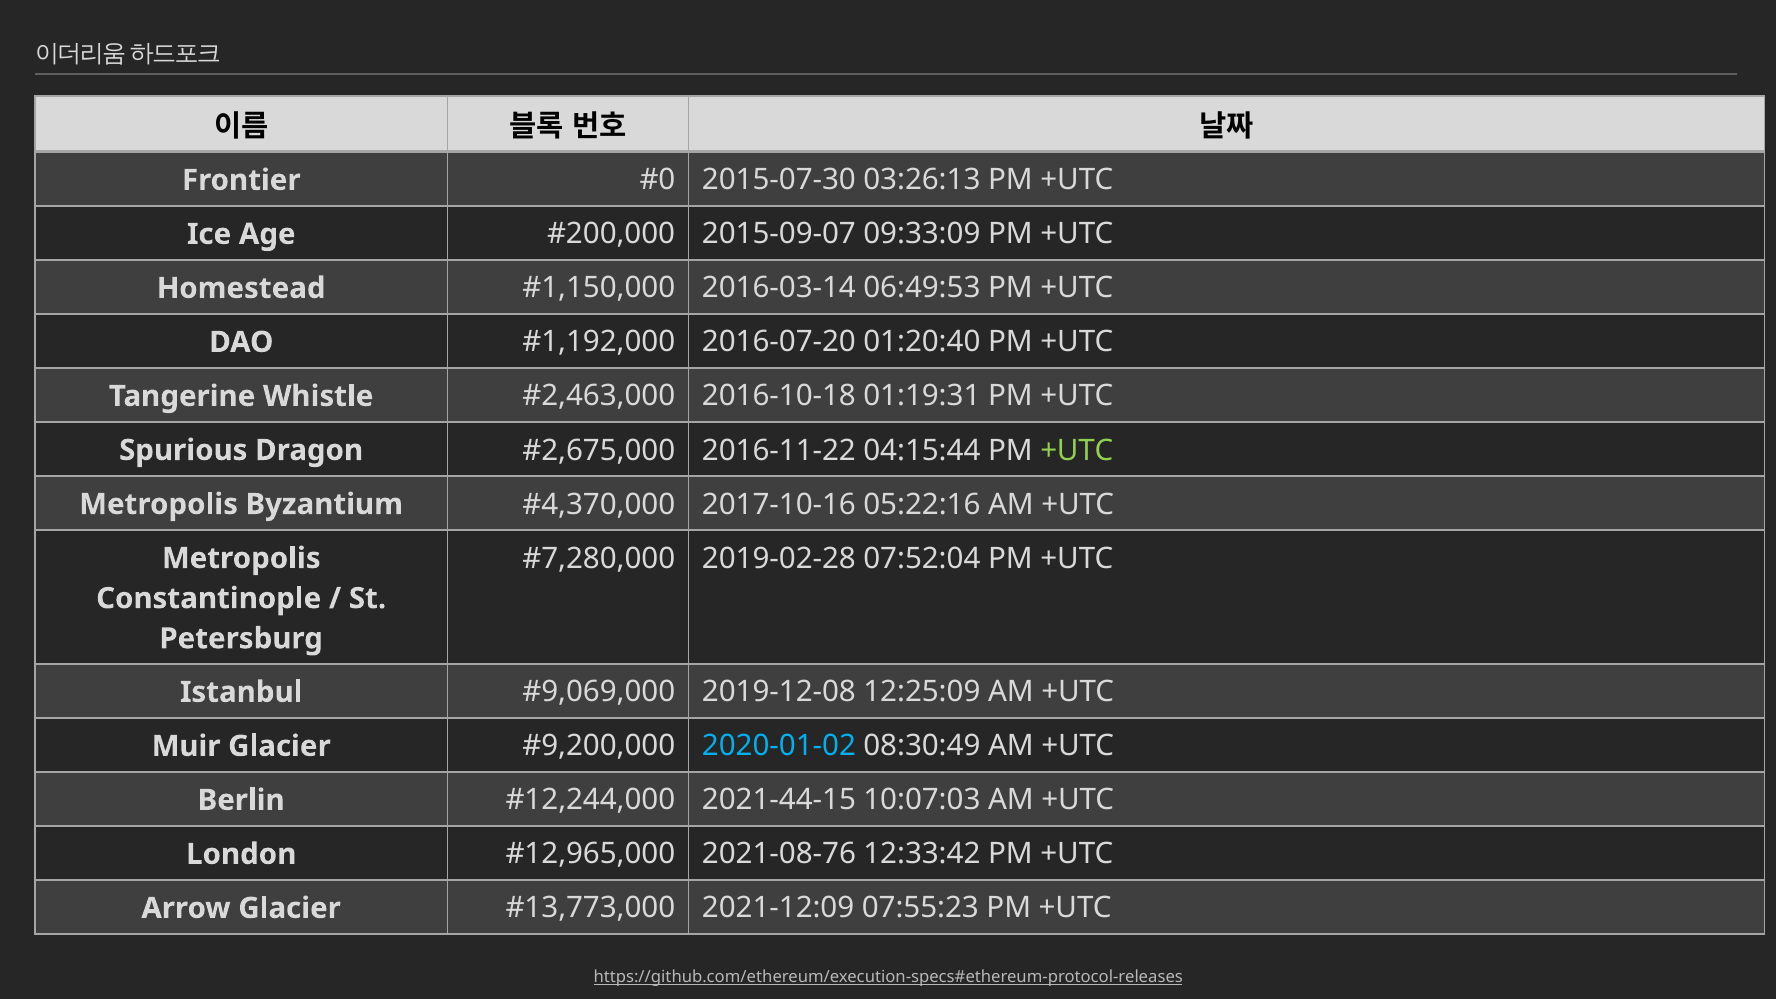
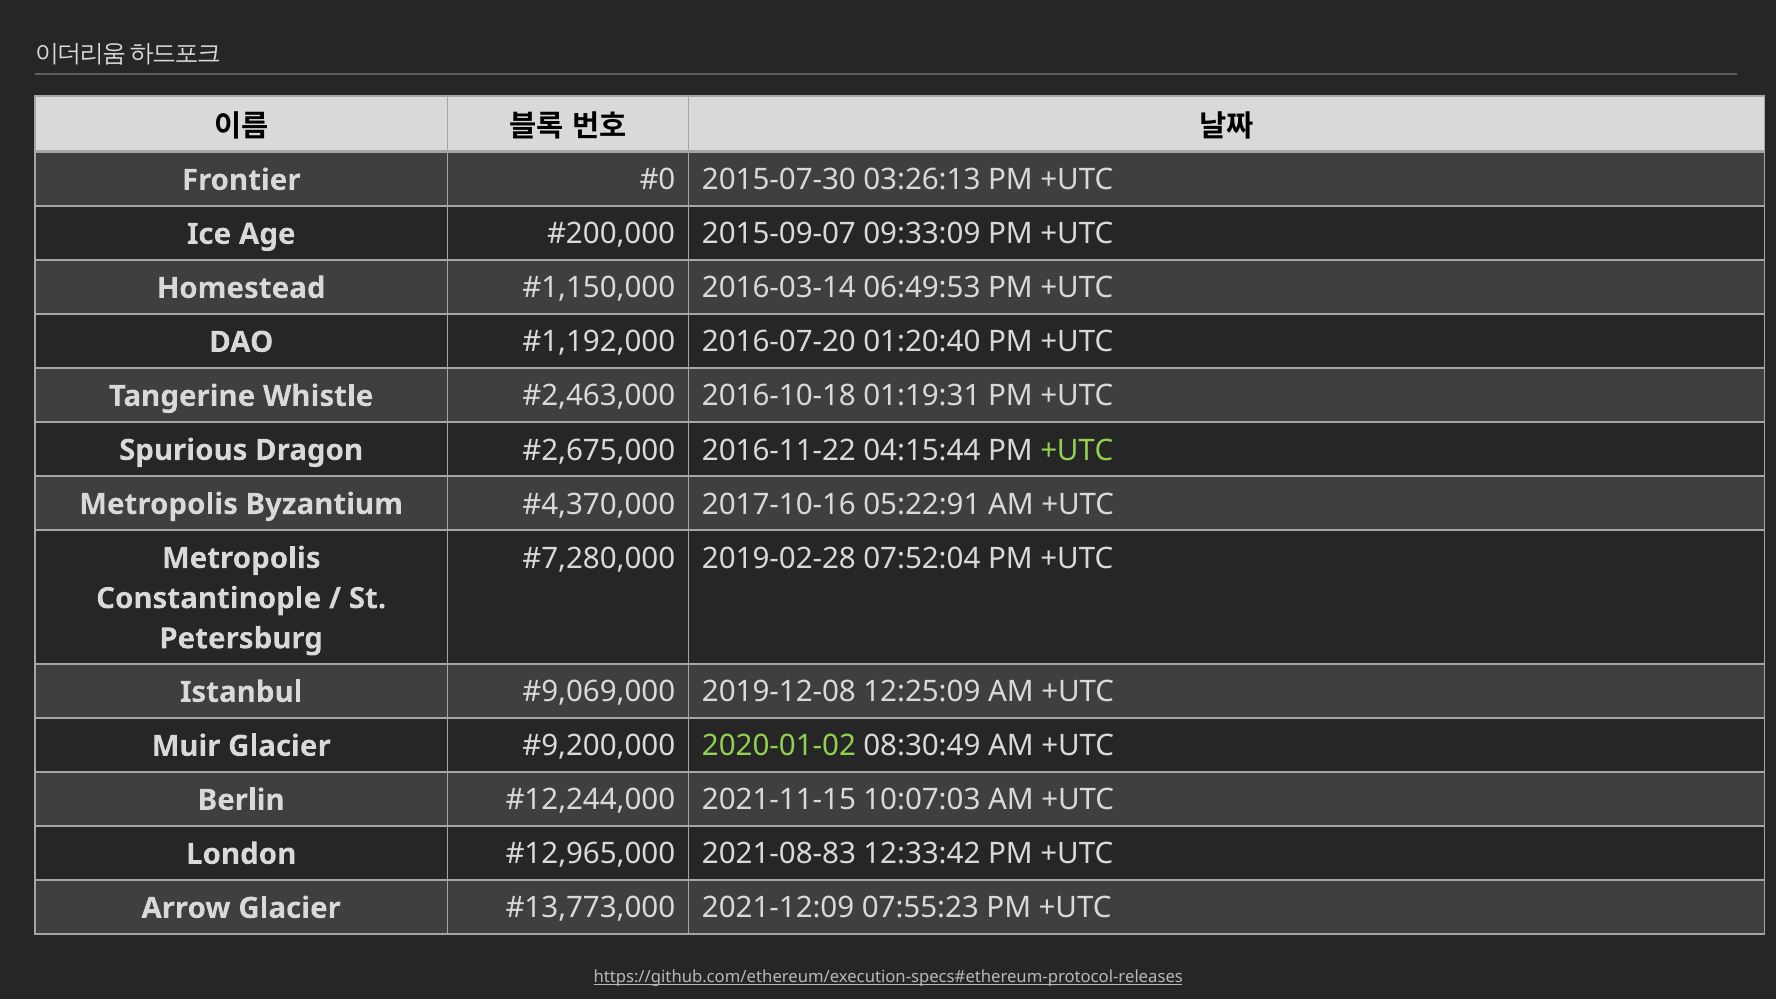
05:22:16: 05:22:16 -> 05:22:91 (922, 504)
2020-01-02 colour: light blue -> light green (779, 746)
2021-44-15: 2021-44-15 -> 2021-11-15 (779, 800)
2021-08-76: 2021-08-76 -> 2021-08-83 (779, 854)
